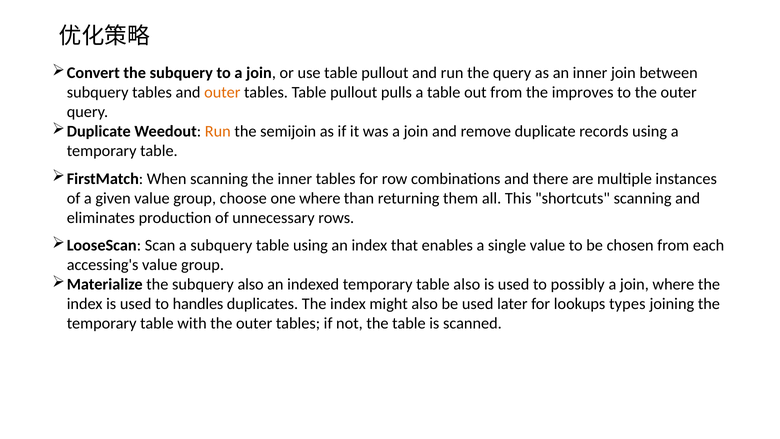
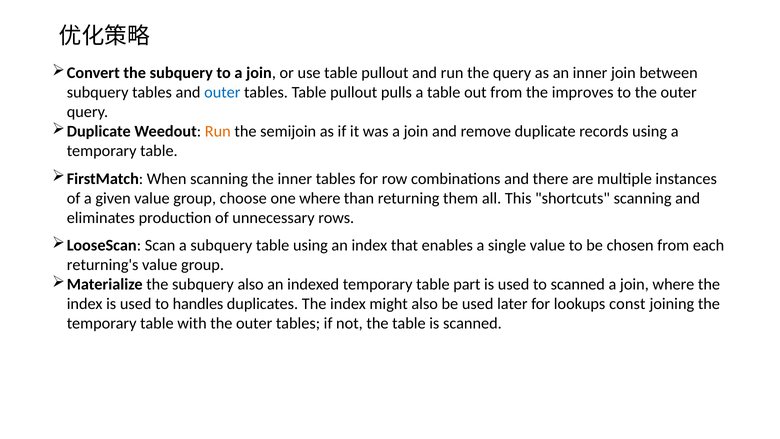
outer colour: orange -> blue (222, 92)
accessing's: accessing's -> returning's (103, 265)
table also: also -> part (467, 284)
to possibly: possibly -> scanned (578, 284)
types: types -> const (627, 304)
